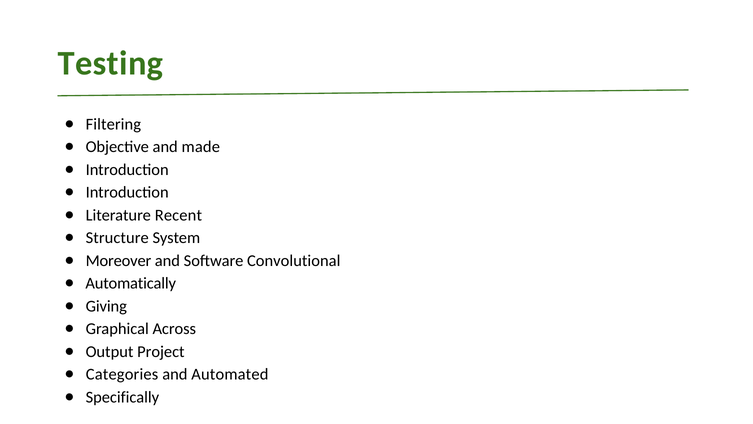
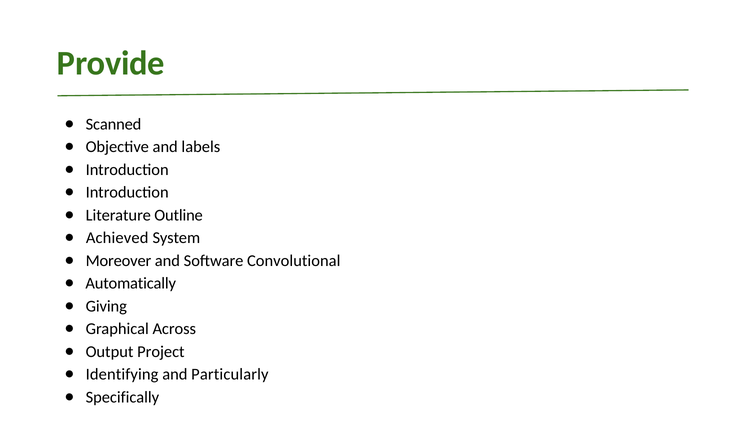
Testing: Testing -> Provide (111, 63)
Filtering: Filtering -> Scanned (113, 124)
made: made -> labels (201, 147)
Recent: Recent -> Outline (179, 215)
Structure: Structure -> Achieved (117, 238)
Categories: Categories -> Identifying (122, 374)
Automated: Automated -> Particularly (230, 374)
